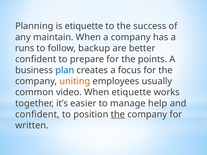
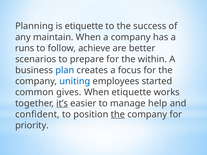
backup: backup -> achieve (94, 48)
confident: confident -> scenarios (36, 59)
points: points -> within (153, 59)
uniting colour: orange -> blue (75, 81)
usually: usually -> started (157, 81)
video: video -> gives (69, 92)
it’s underline: none -> present (62, 103)
written: written -> priority (32, 126)
